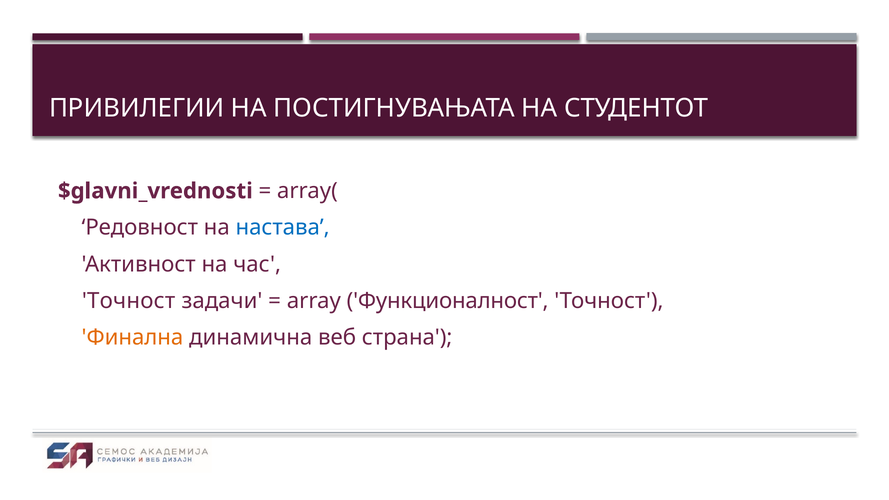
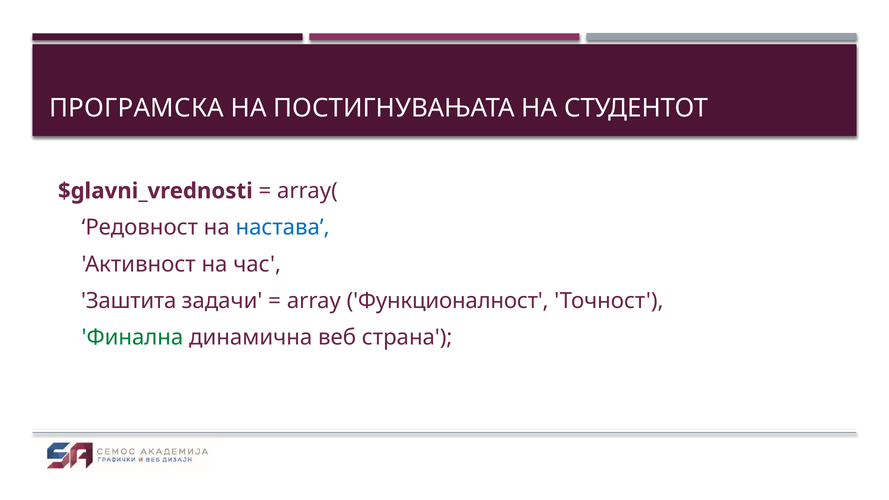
ПРИВИЛЕГИИ: ПРИВИЛЕГИИ -> ПРОГРАМСКА (137, 108)
Точност: Точност -> Заштита (129, 301)
Финална colour: orange -> green (132, 338)
